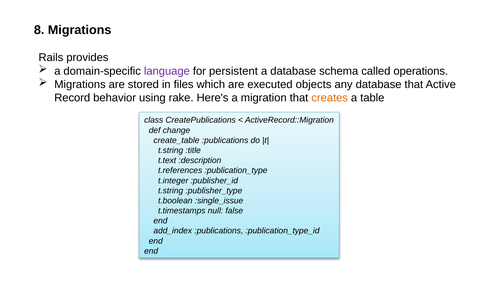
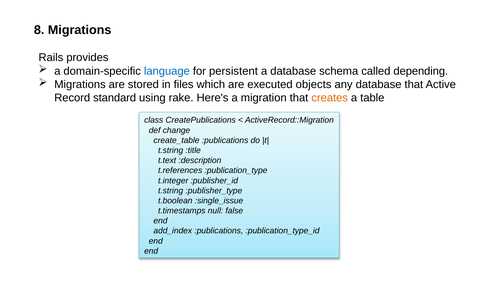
language colour: purple -> blue (167, 71)
operations: operations -> depending (421, 71)
behavior: behavior -> standard (115, 98)
